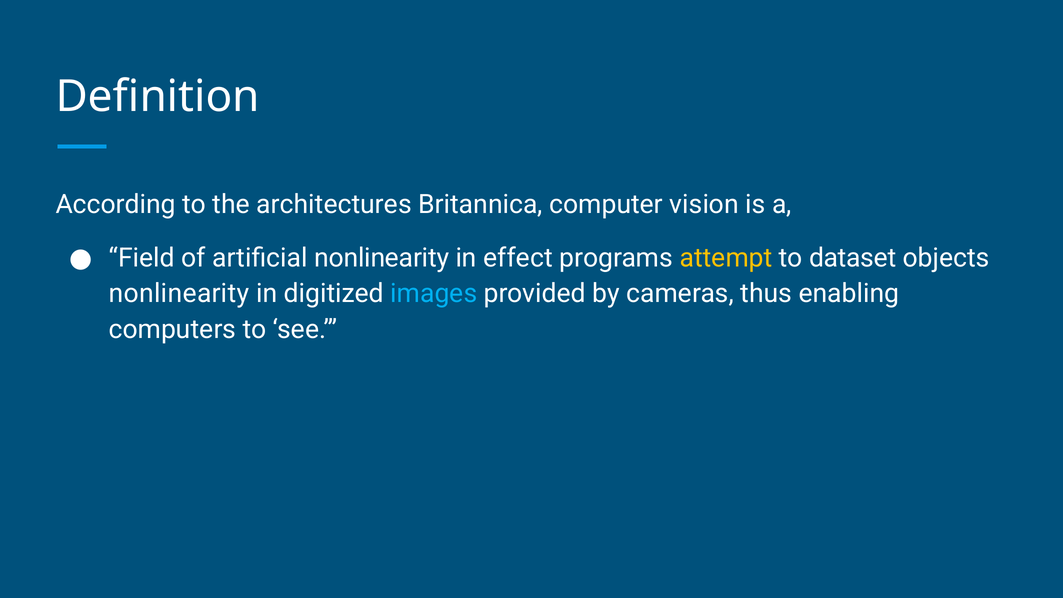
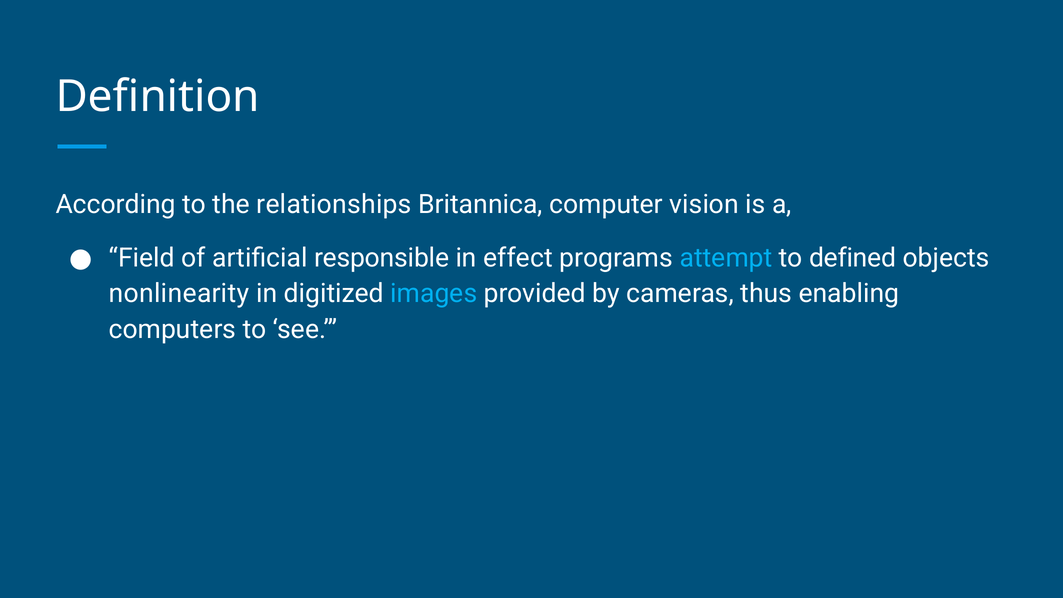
architectures: architectures -> relationships (334, 204)
artificial nonlinearity: nonlinearity -> responsible (382, 258)
attempt colour: yellow -> light blue (726, 258)
dataset: dataset -> defined (853, 258)
